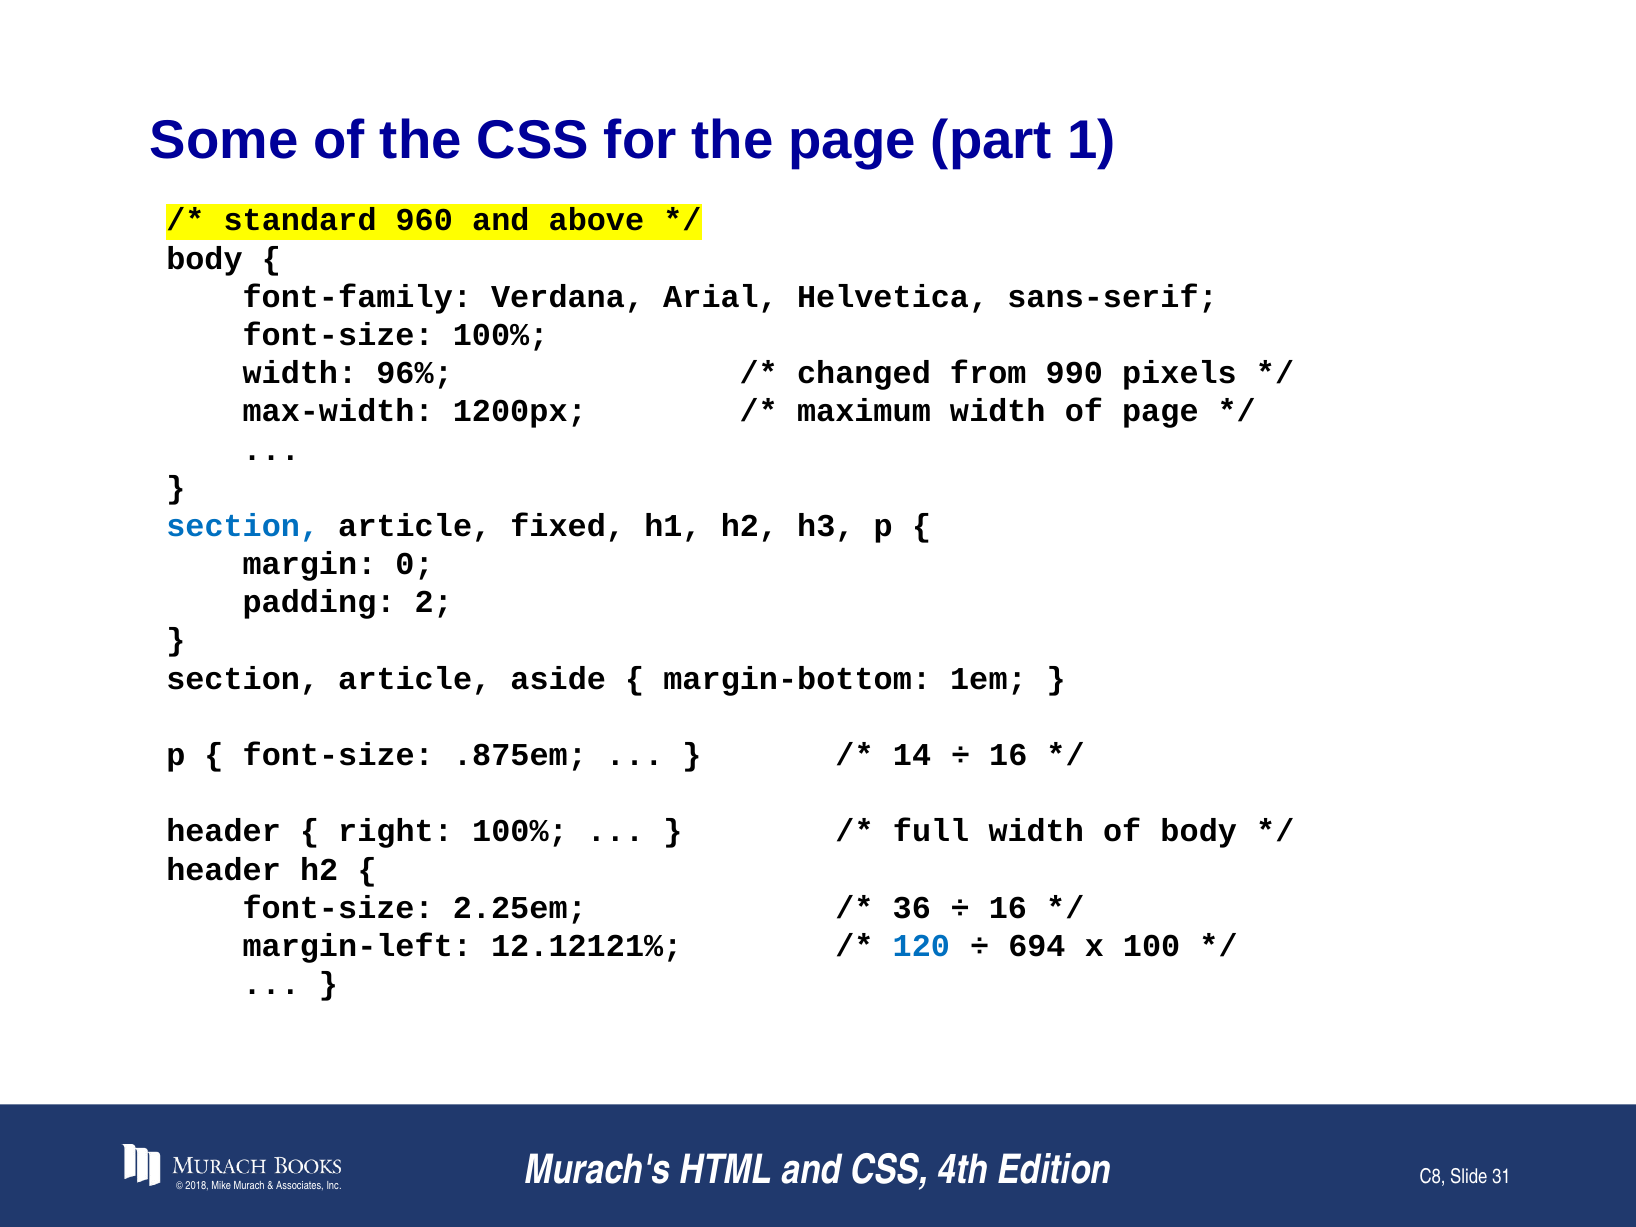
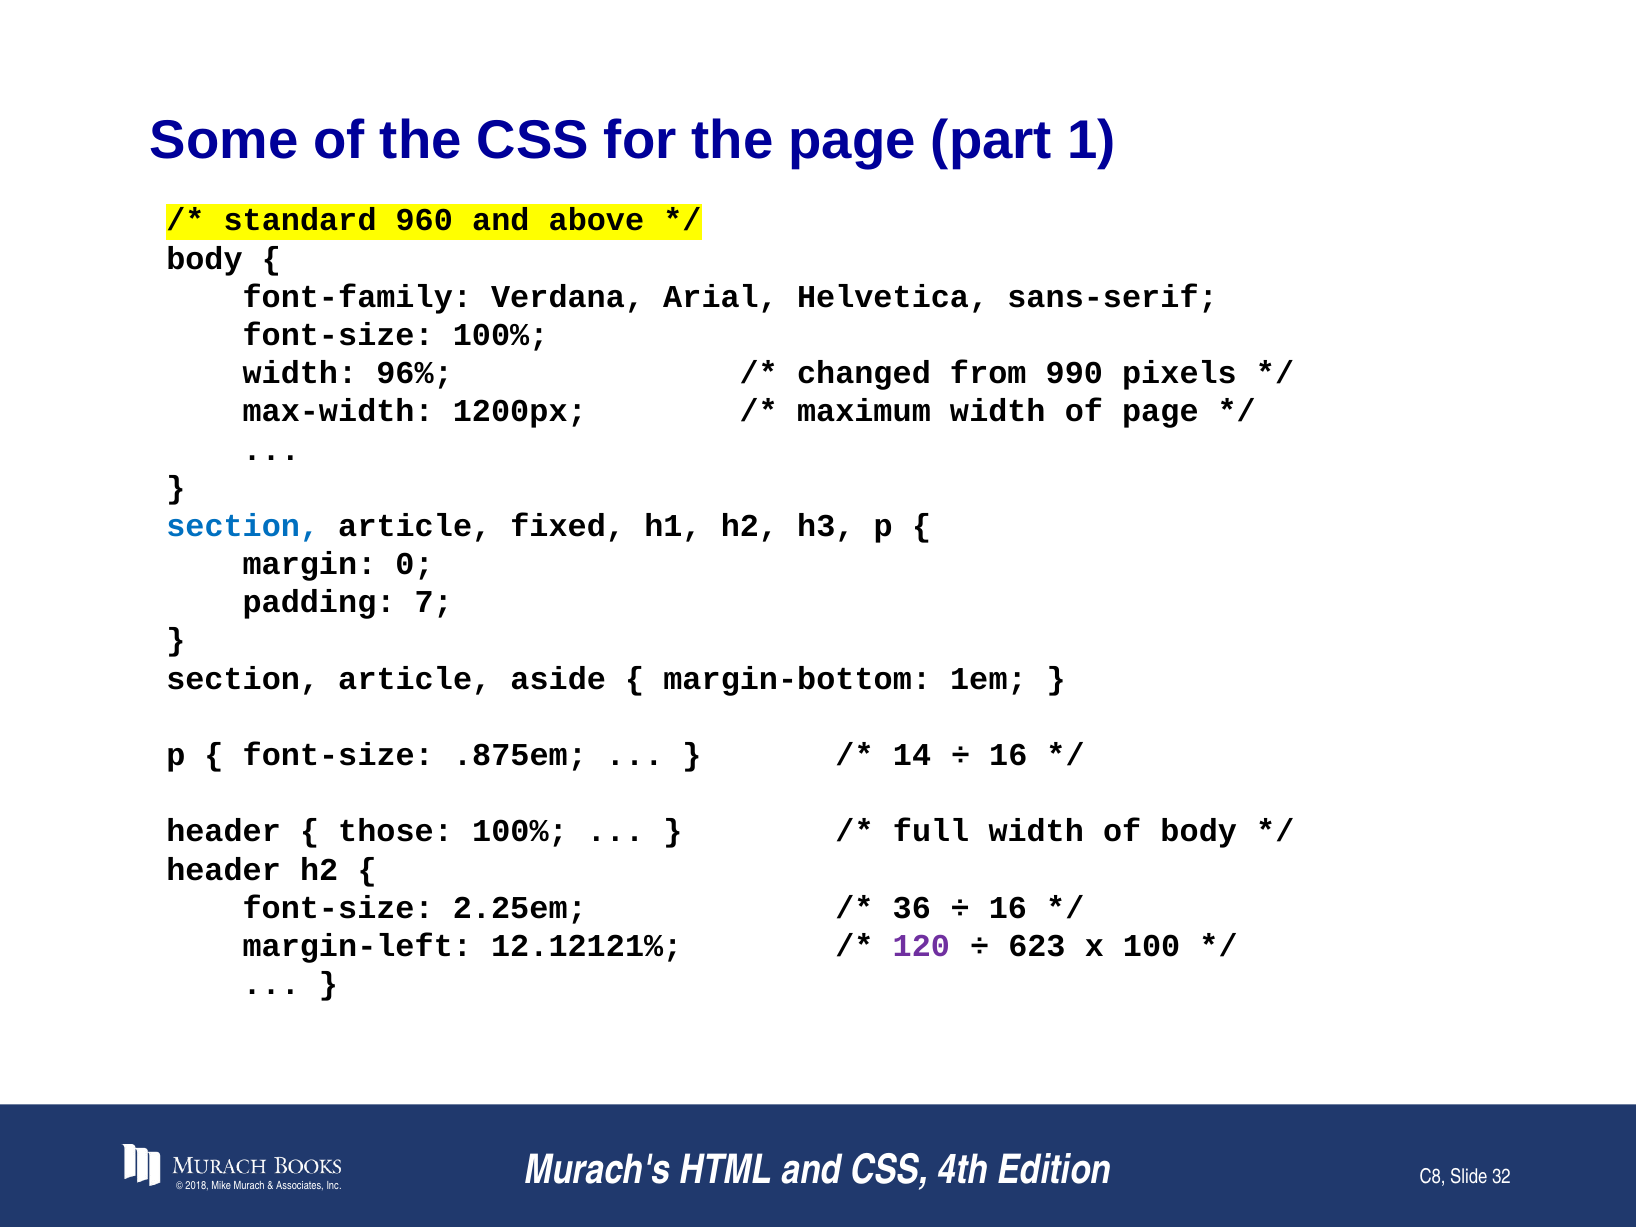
2: 2 -> 7 (434, 602)
right: right -> those (396, 831)
120 colour: blue -> purple (921, 946)
694: 694 -> 623 (1037, 946)
31: 31 -> 32 (1501, 1177)
